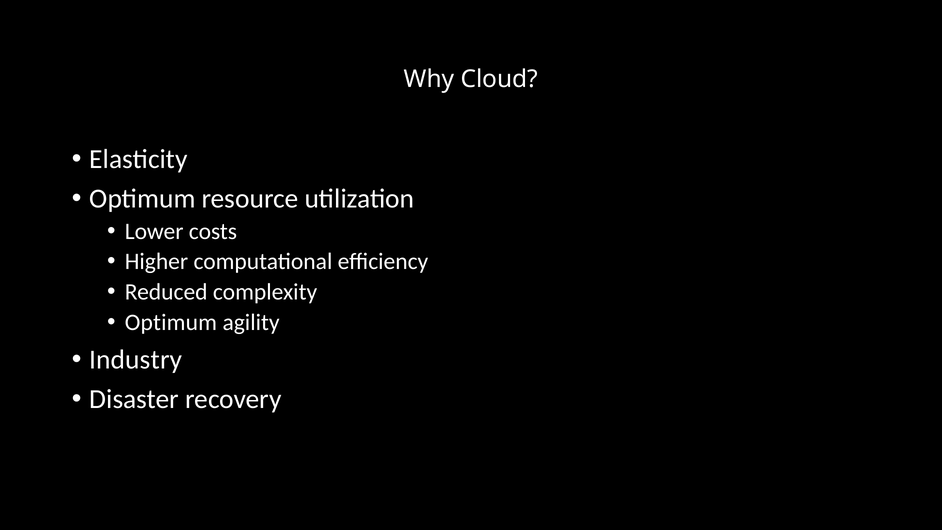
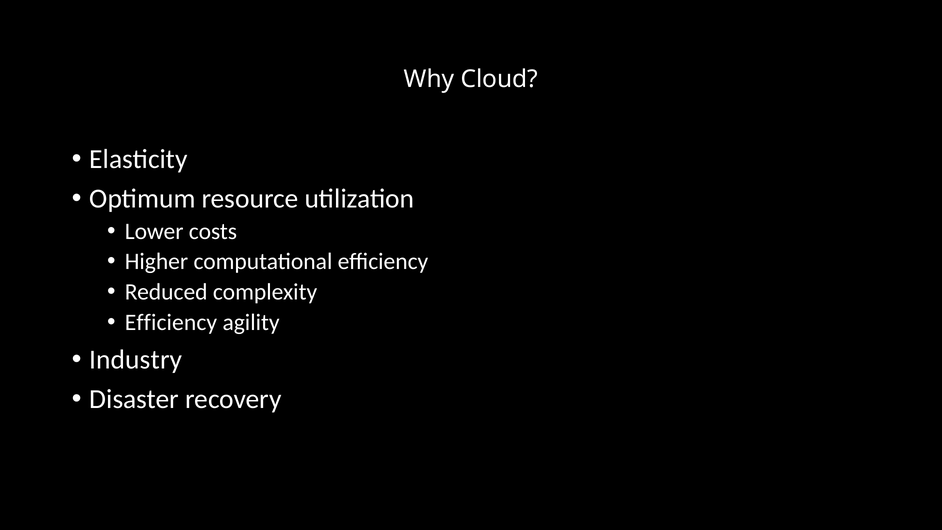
Optimum: Optimum -> Efficiency (171, 322)
